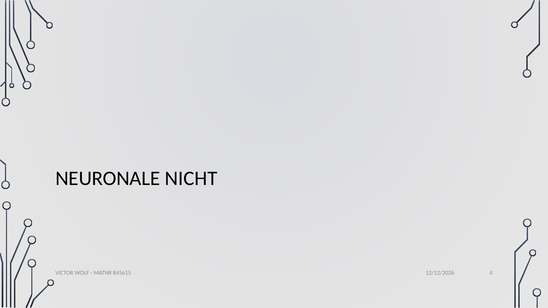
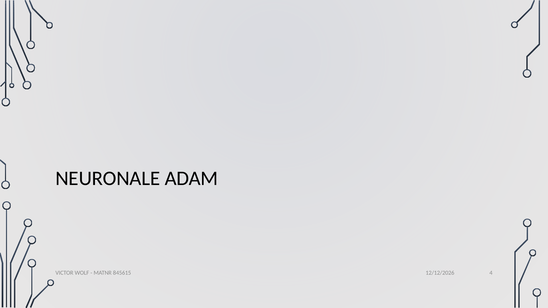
NICHT: NICHT -> ADAM (191, 179)
